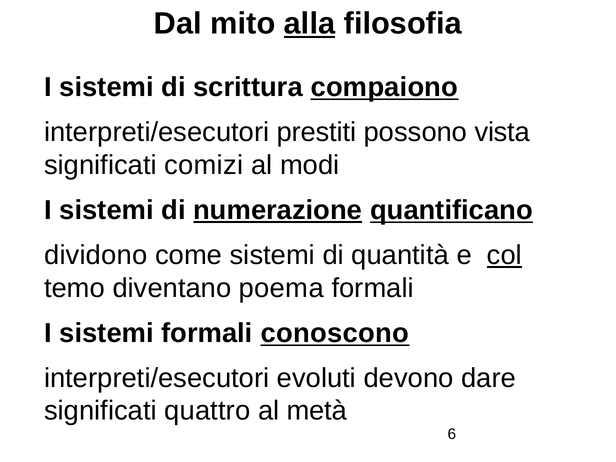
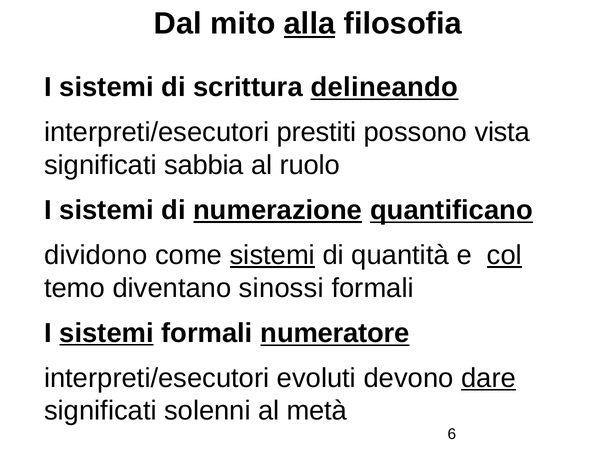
compaiono: compaiono -> delineando (384, 87)
comizi: comizi -> sabbia (204, 165)
modi: modi -> ruolo (310, 165)
sistemi underline: none -> present (272, 255)
poema: poema -> sinossi (281, 288)
sistemi underline: none -> present (107, 333)
conoscono: conoscono -> numeratore (335, 333)
dare underline: none -> present (488, 378)
quattro: quattro -> solenni (207, 411)
